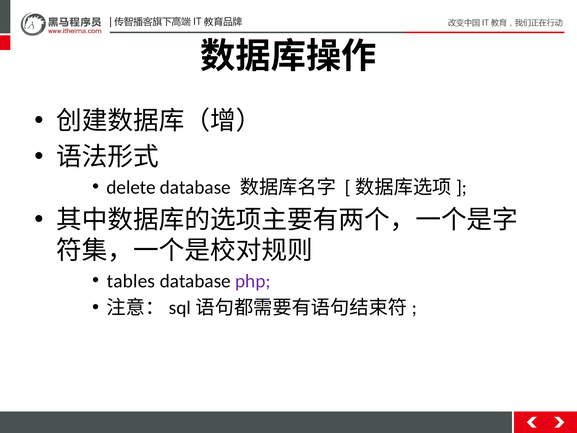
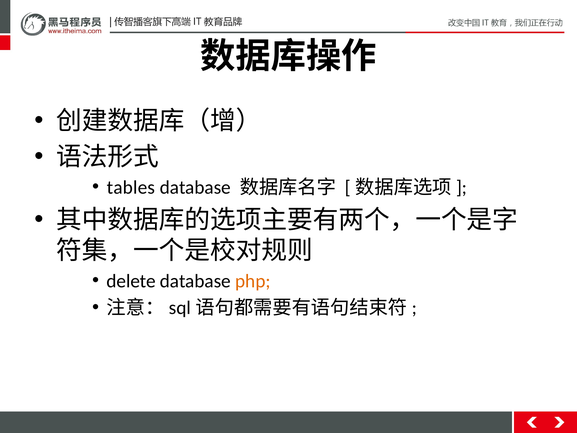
delete: delete -> tables (131, 187)
tables: tables -> delete (131, 281)
php colour: purple -> orange (253, 281)
